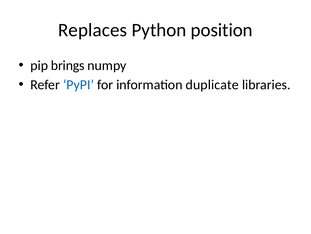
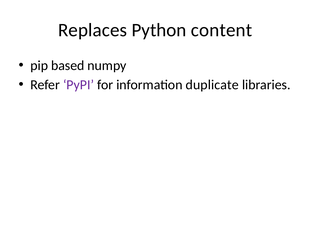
position: position -> content (222, 30)
brings: brings -> based (68, 65)
PyPI colour: blue -> purple (79, 85)
